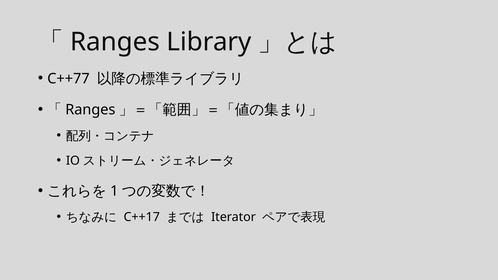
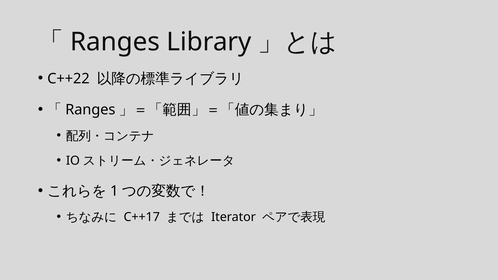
C++77: C++77 -> C++22 (68, 79)
